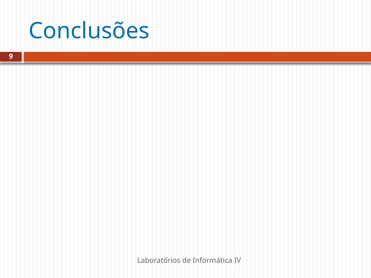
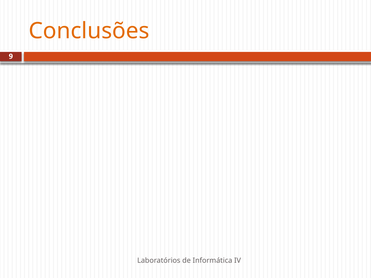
Conclusões colour: blue -> orange (89, 31)
